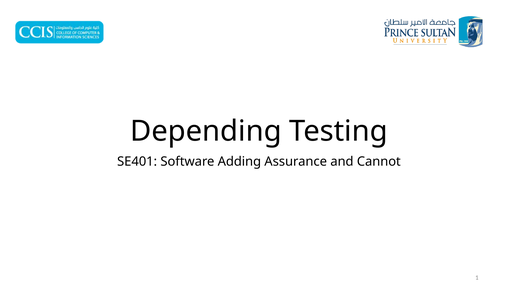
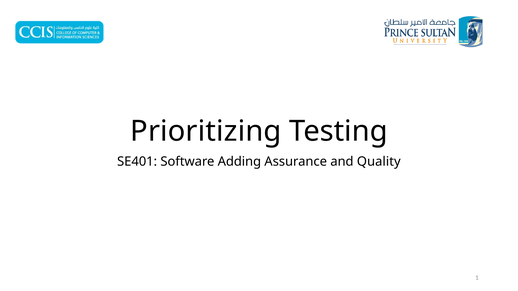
Depending: Depending -> Prioritizing (206, 131)
Cannot: Cannot -> Quality (379, 162)
